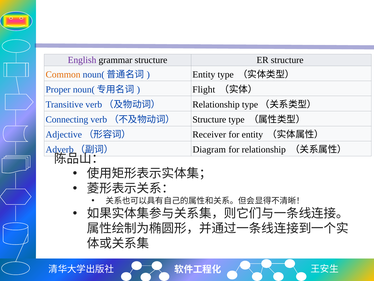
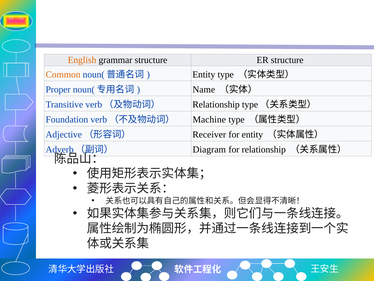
English colour: purple -> orange (82, 60)
Flight: Flight -> Name (204, 89)
Connecting: Connecting -> Foundation (67, 119)
Structure: Structure -> Machine (209, 119)
